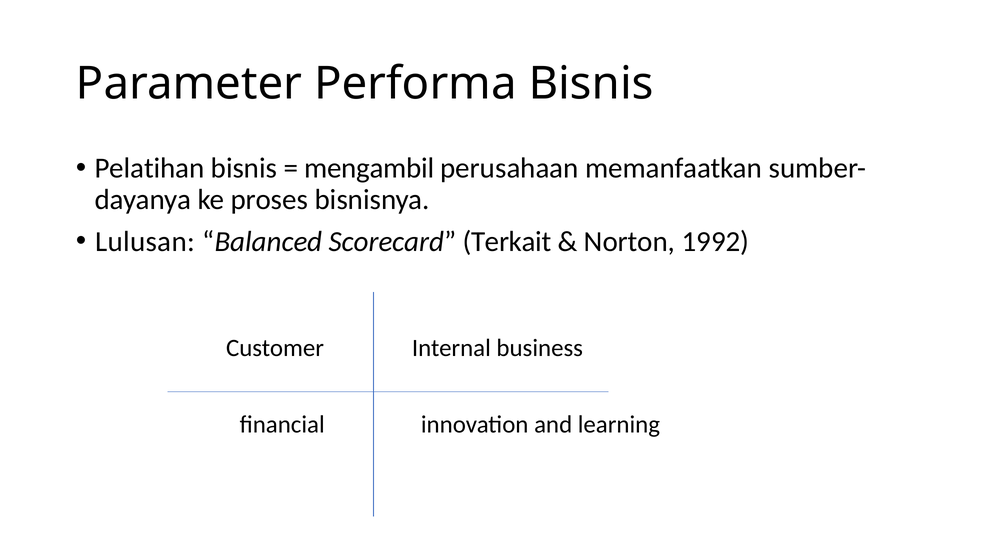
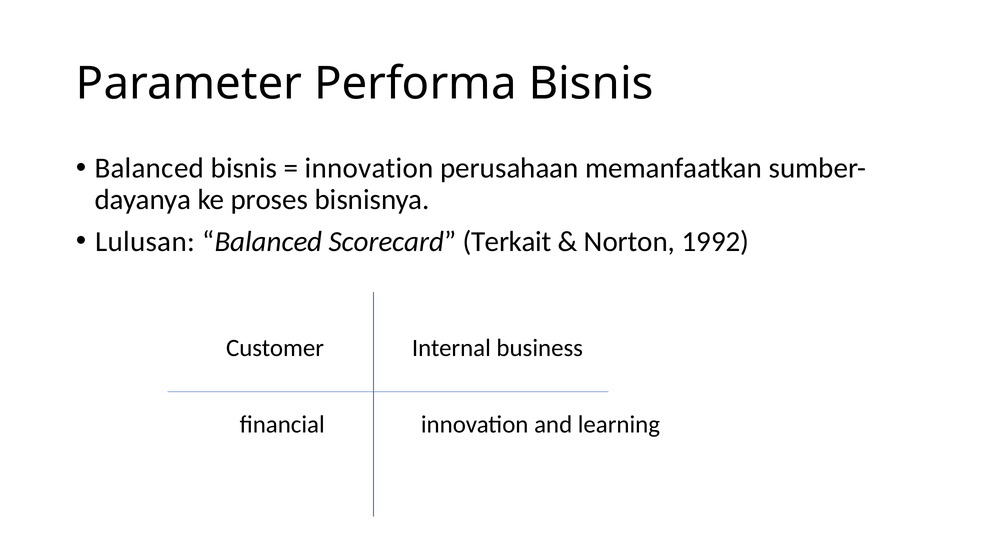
Pelatihan: Pelatihan -> Balanced (149, 168)
mengambil: mengambil -> innovation (369, 168)
